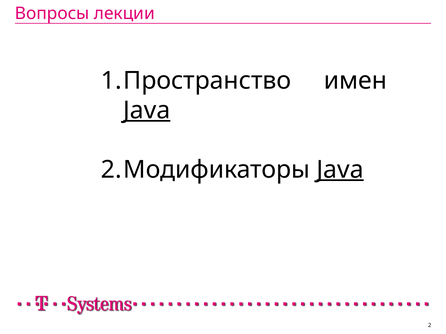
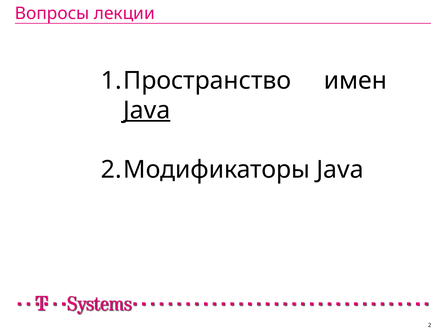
Java underline: present -> none (340, 170)
